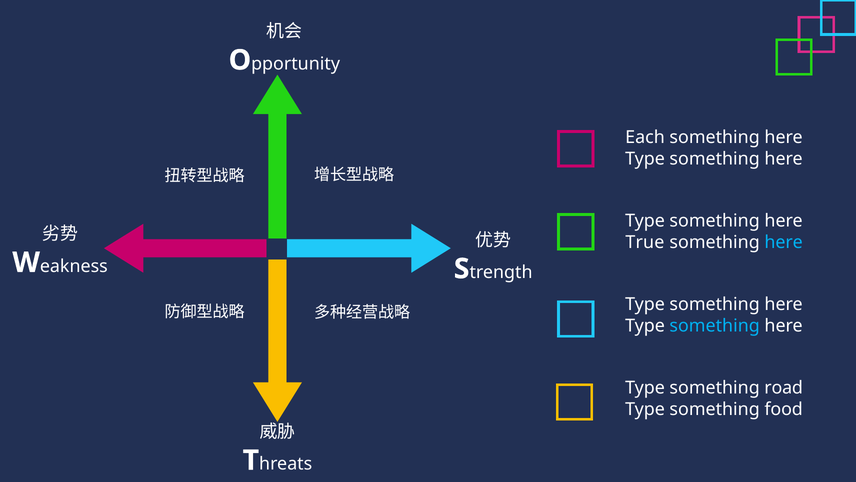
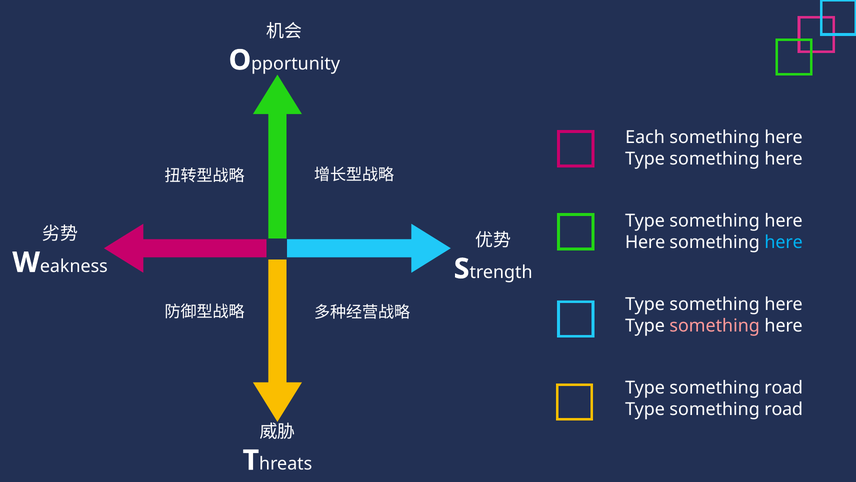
True: True -> Here (645, 242)
something colour: light blue -> pink (715, 325)
food: food -> road (784, 409)
